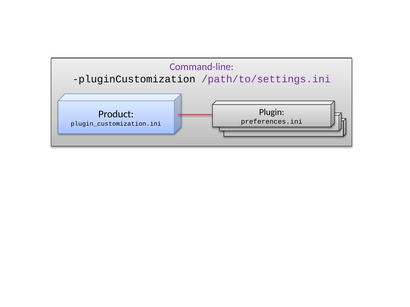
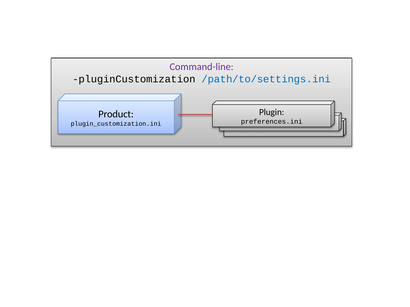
/path/to/settings.ini colour: purple -> blue (266, 79)
